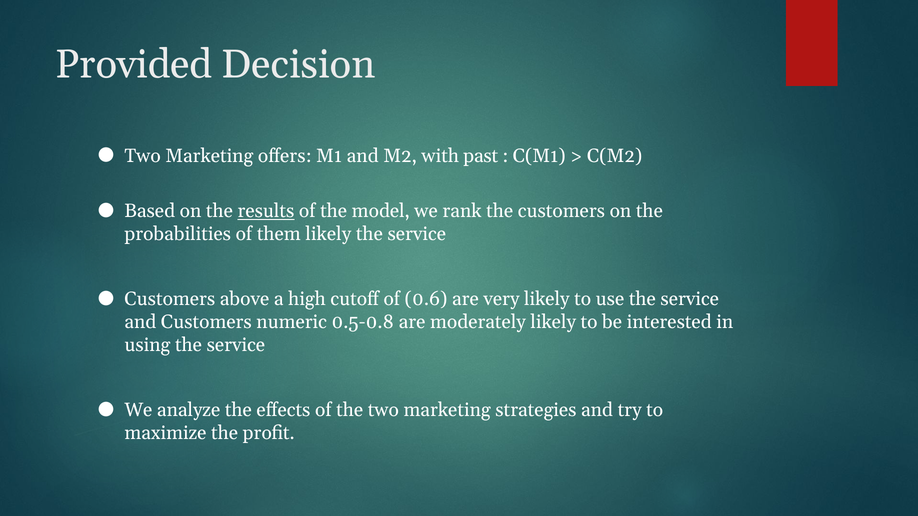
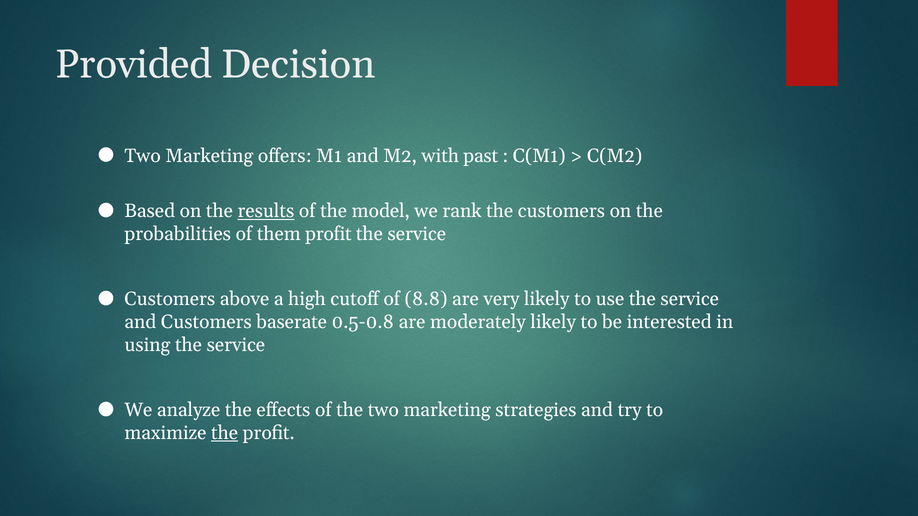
them likely: likely -> profit (328, 234)
0.6: 0.6 -> 8.8 (426, 299)
numeric: numeric -> baserate (292, 322)
the underline: none -> present (225, 433)
